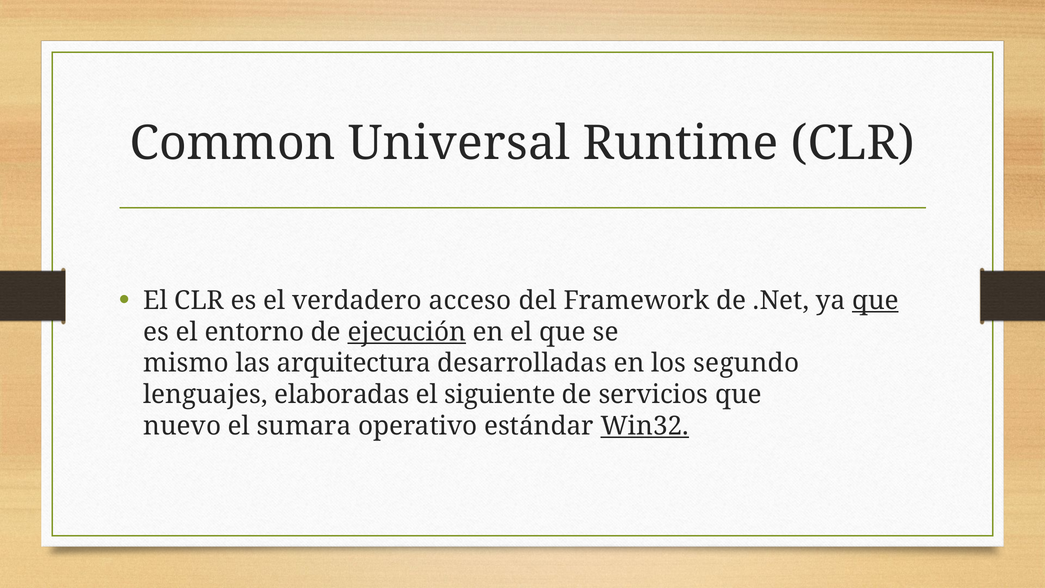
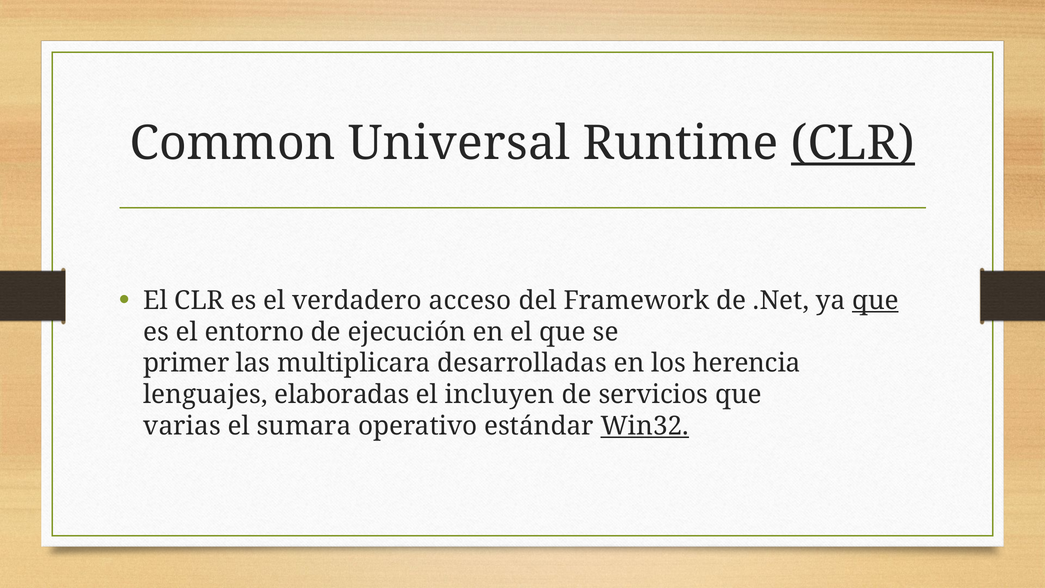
CLR underline: none -> present (853, 143)
ejecución underline: present -> none (407, 332)
mismo: mismo -> primer (186, 363)
arquitectura: arquitectura -> multiplicara (354, 363)
segundo: segundo -> herencia (746, 363)
siguiente: siguiente -> incluyen (500, 395)
nuevo: nuevo -> varias (182, 426)
